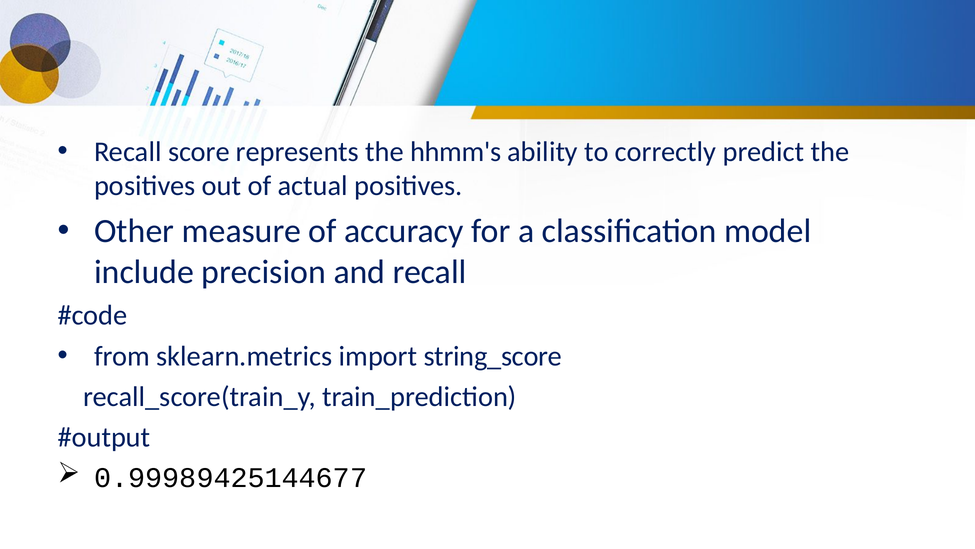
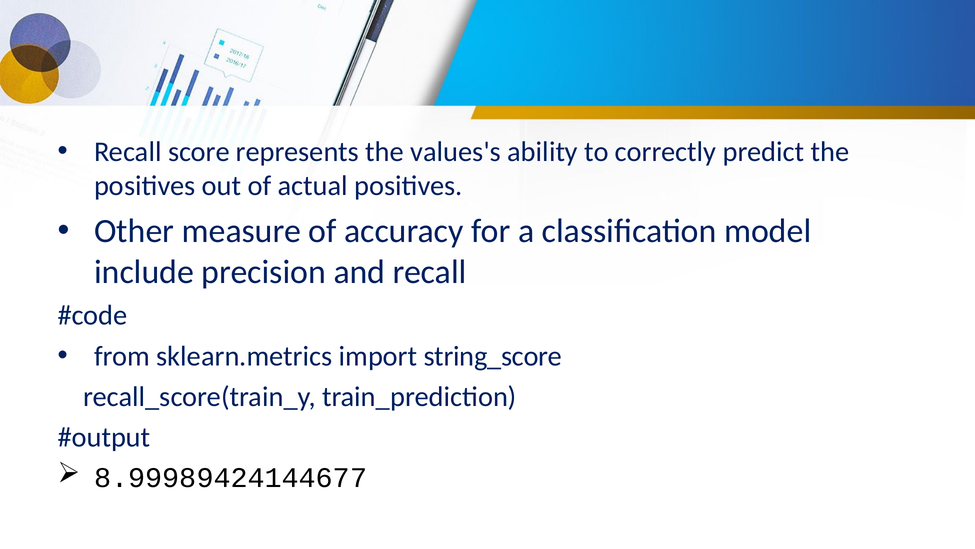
hhmm's: hhmm's -> values's (456, 152)
0.99989425144677: 0.99989425144677 -> 8.99989424144677 (231, 478)
